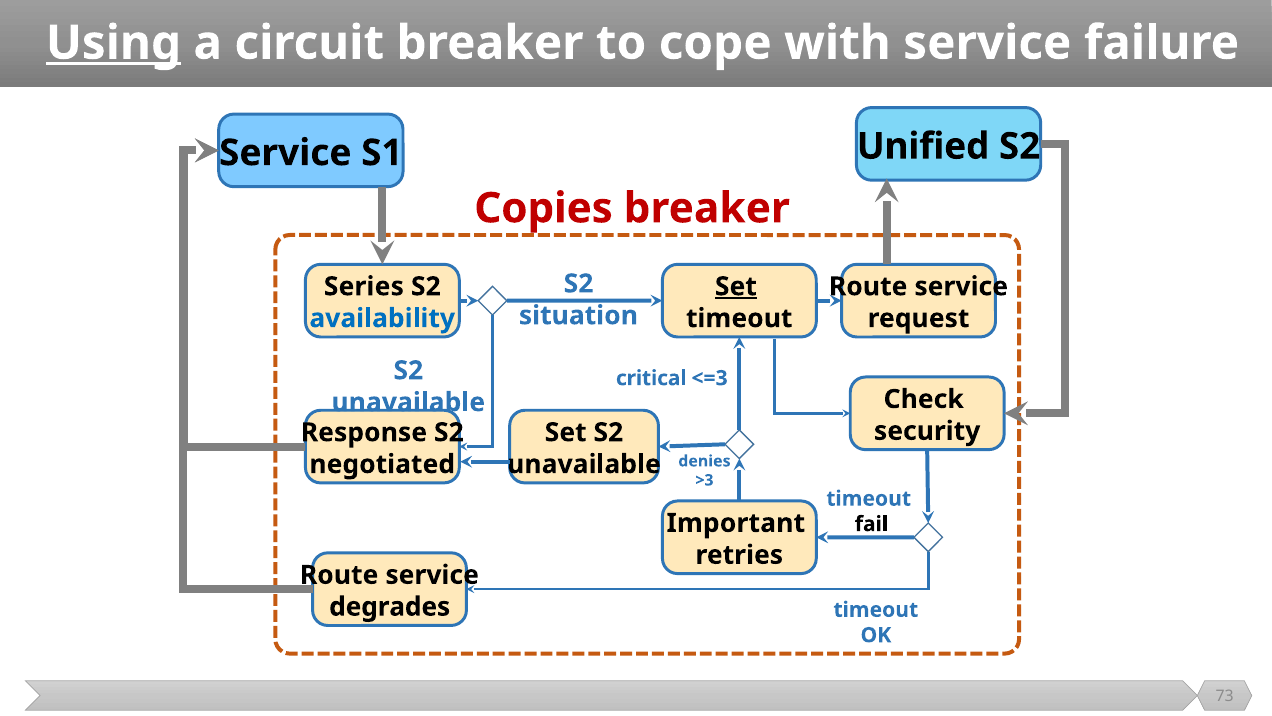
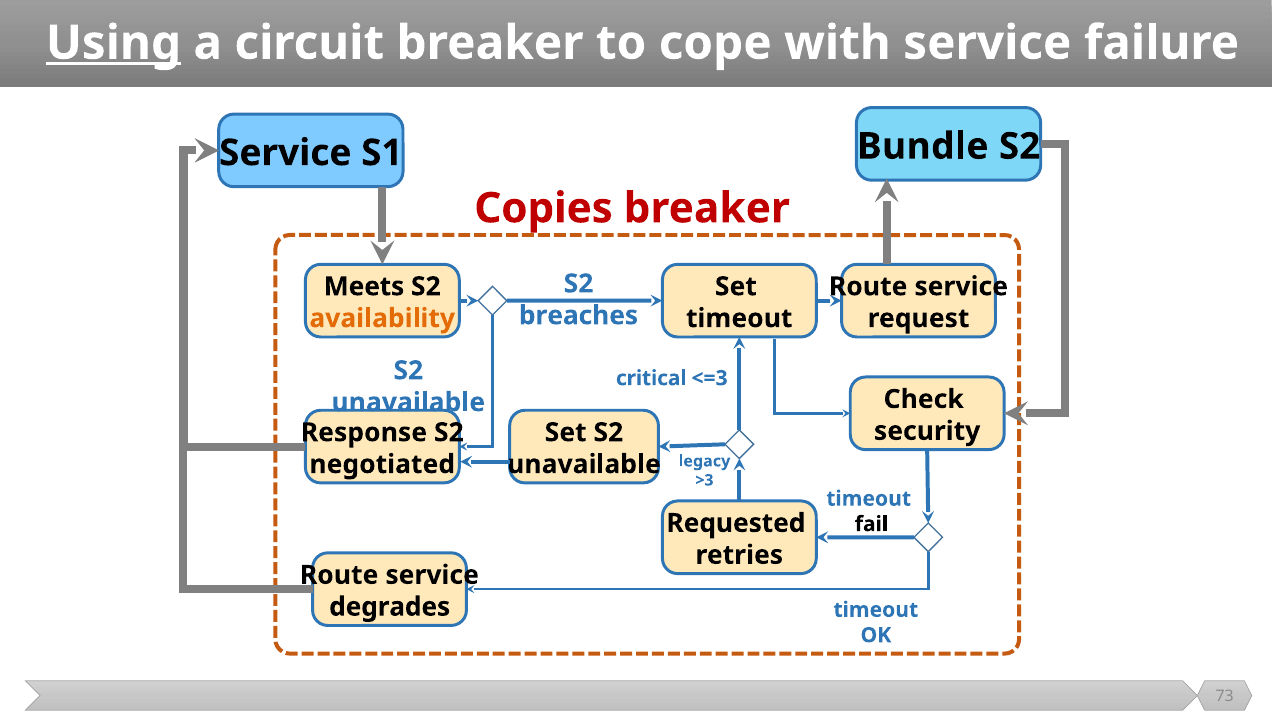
Unified: Unified -> Bundle (923, 146)
Series: Series -> Meets (364, 286)
Set underline: present -> none (736, 286)
situation: situation -> breaches (578, 315)
availability colour: blue -> orange (382, 318)
denies: denies -> legacy (704, 461)
Important: Important -> Requested (736, 523)
